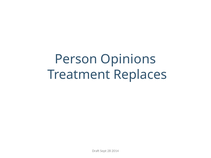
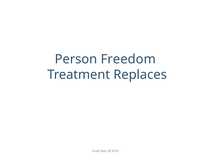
Opinions: Opinions -> Freedom (128, 59)
